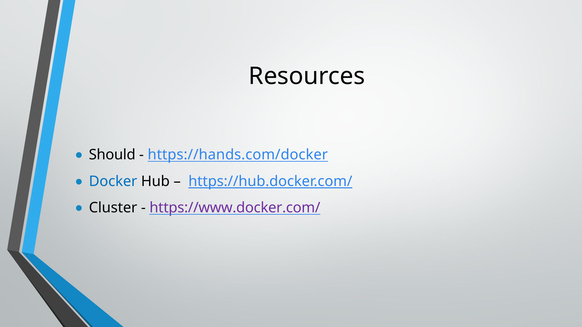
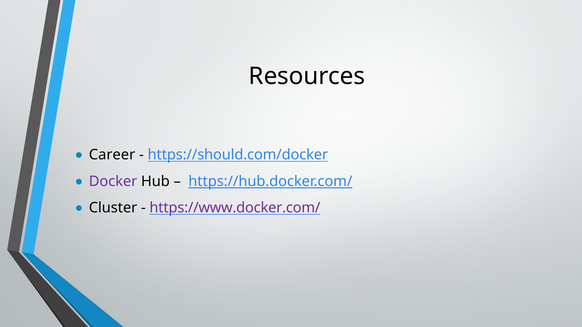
Should: Should -> Career (112, 155)
https://hands.com/docker: https://hands.com/docker -> https://should.com/docker (238, 155)
Docker colour: blue -> purple (113, 181)
